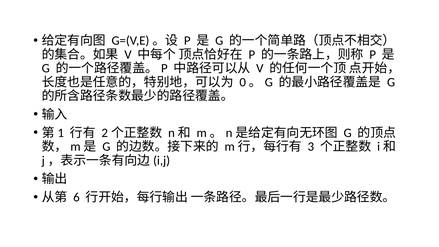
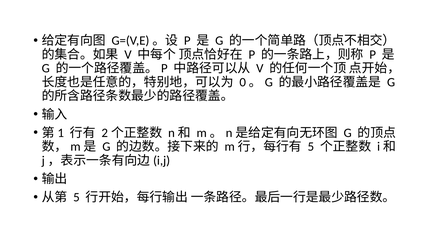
3: 3 -> 5 (311, 147)
6: 6 -> 5 (76, 197)
